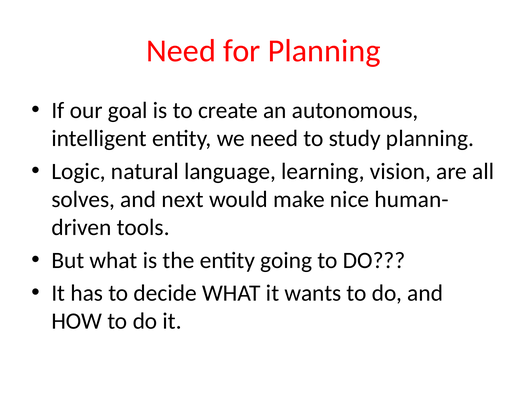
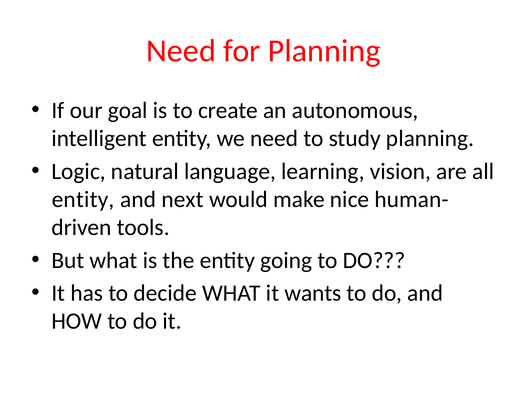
solves: solves -> entity (83, 200)
